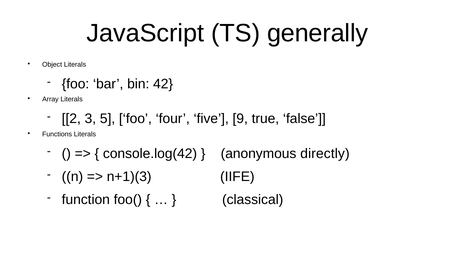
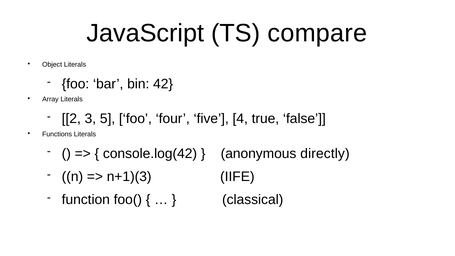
generally: generally -> compare (317, 33)
9: 9 -> 4 (240, 119)
